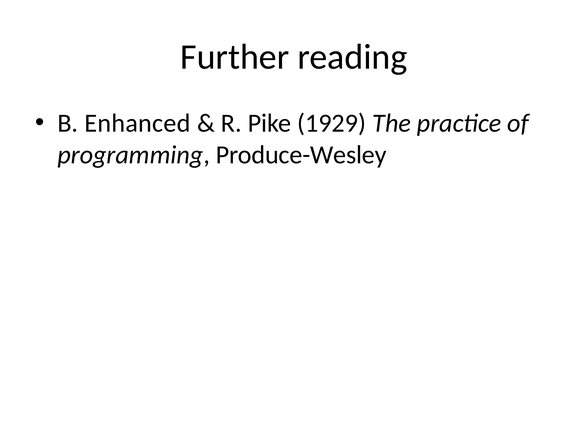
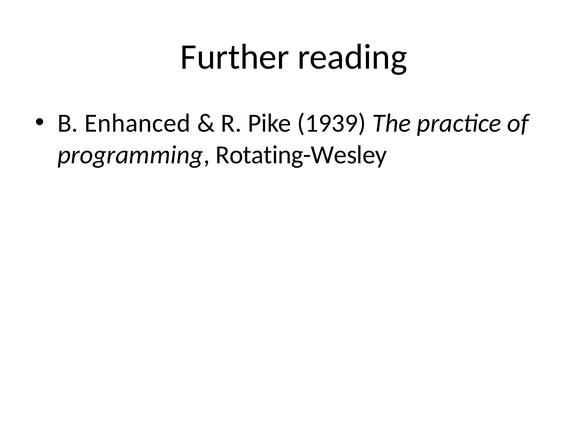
1929: 1929 -> 1939 (332, 123)
Produce-Wesley: Produce-Wesley -> Rotating-Wesley (301, 155)
